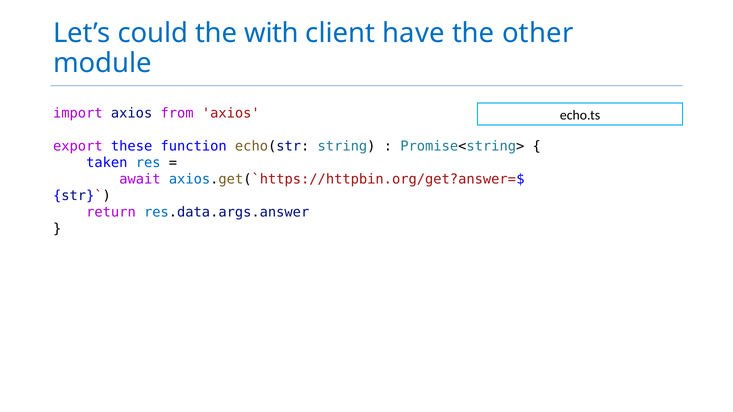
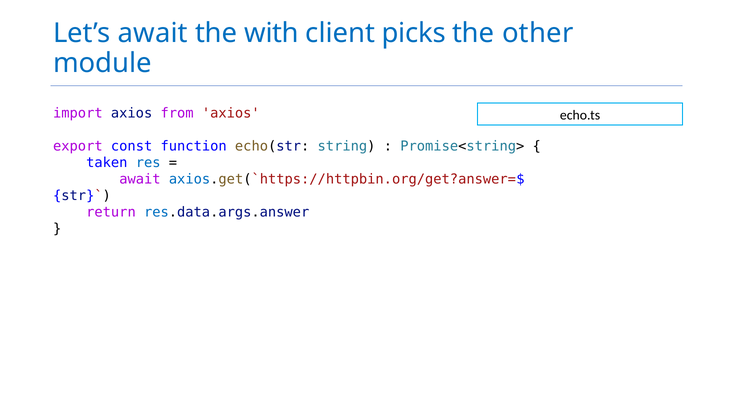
Let’s could: could -> await (153, 33)
have: have -> picks (414, 33)
these: these -> const (132, 146)
